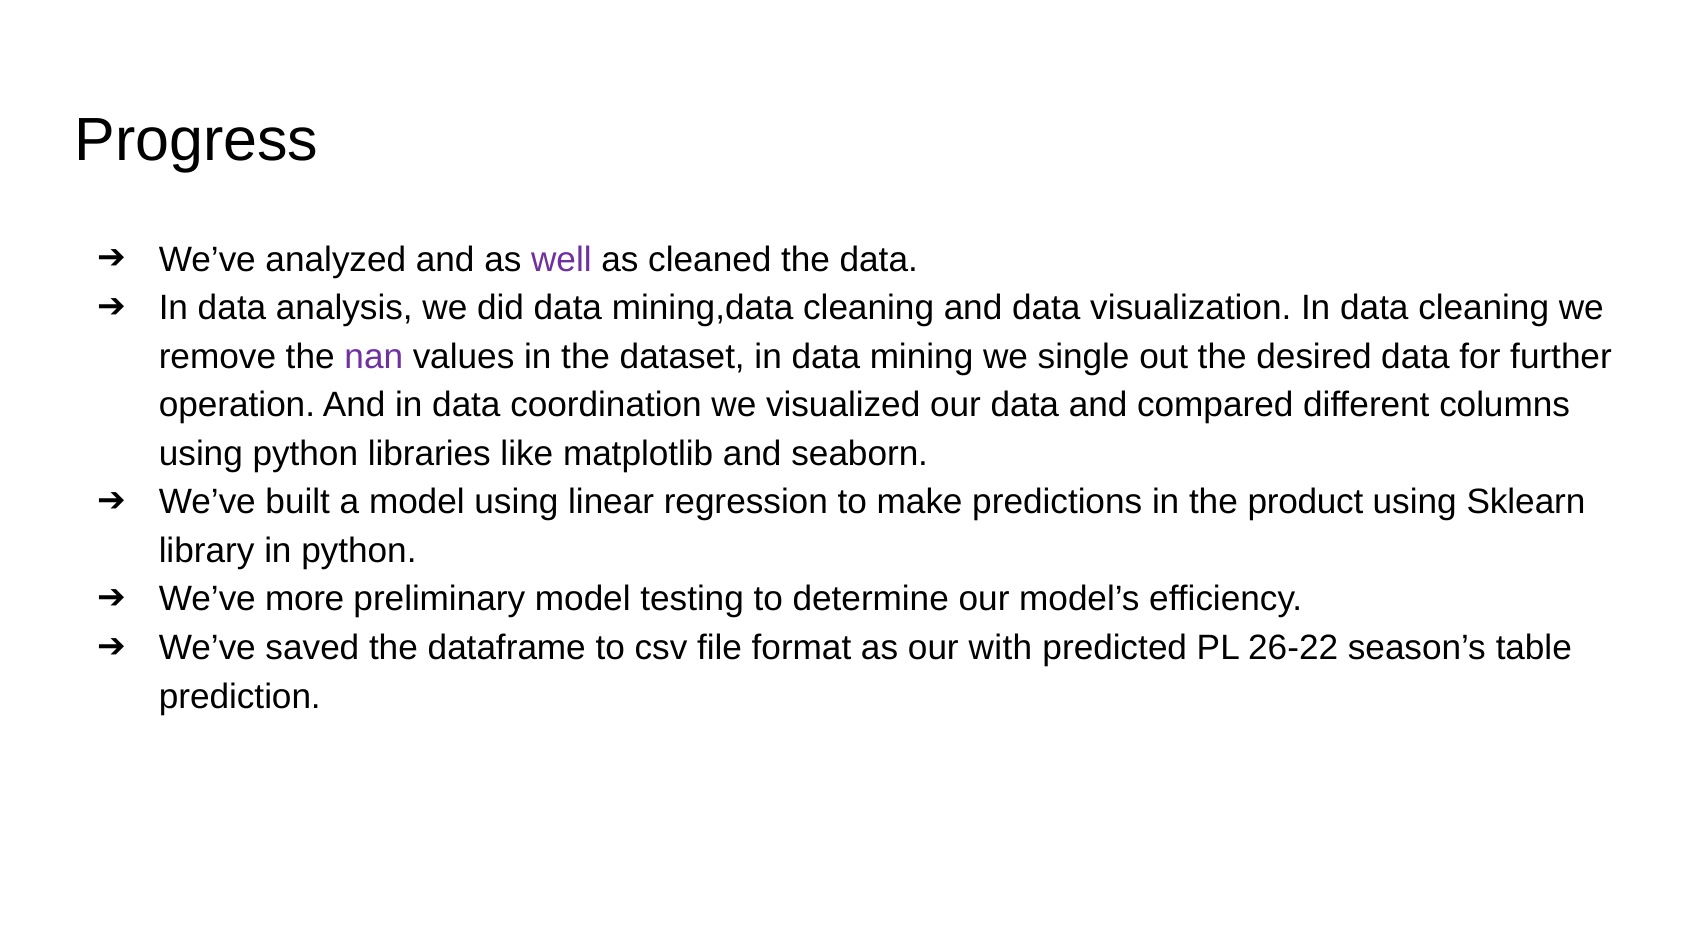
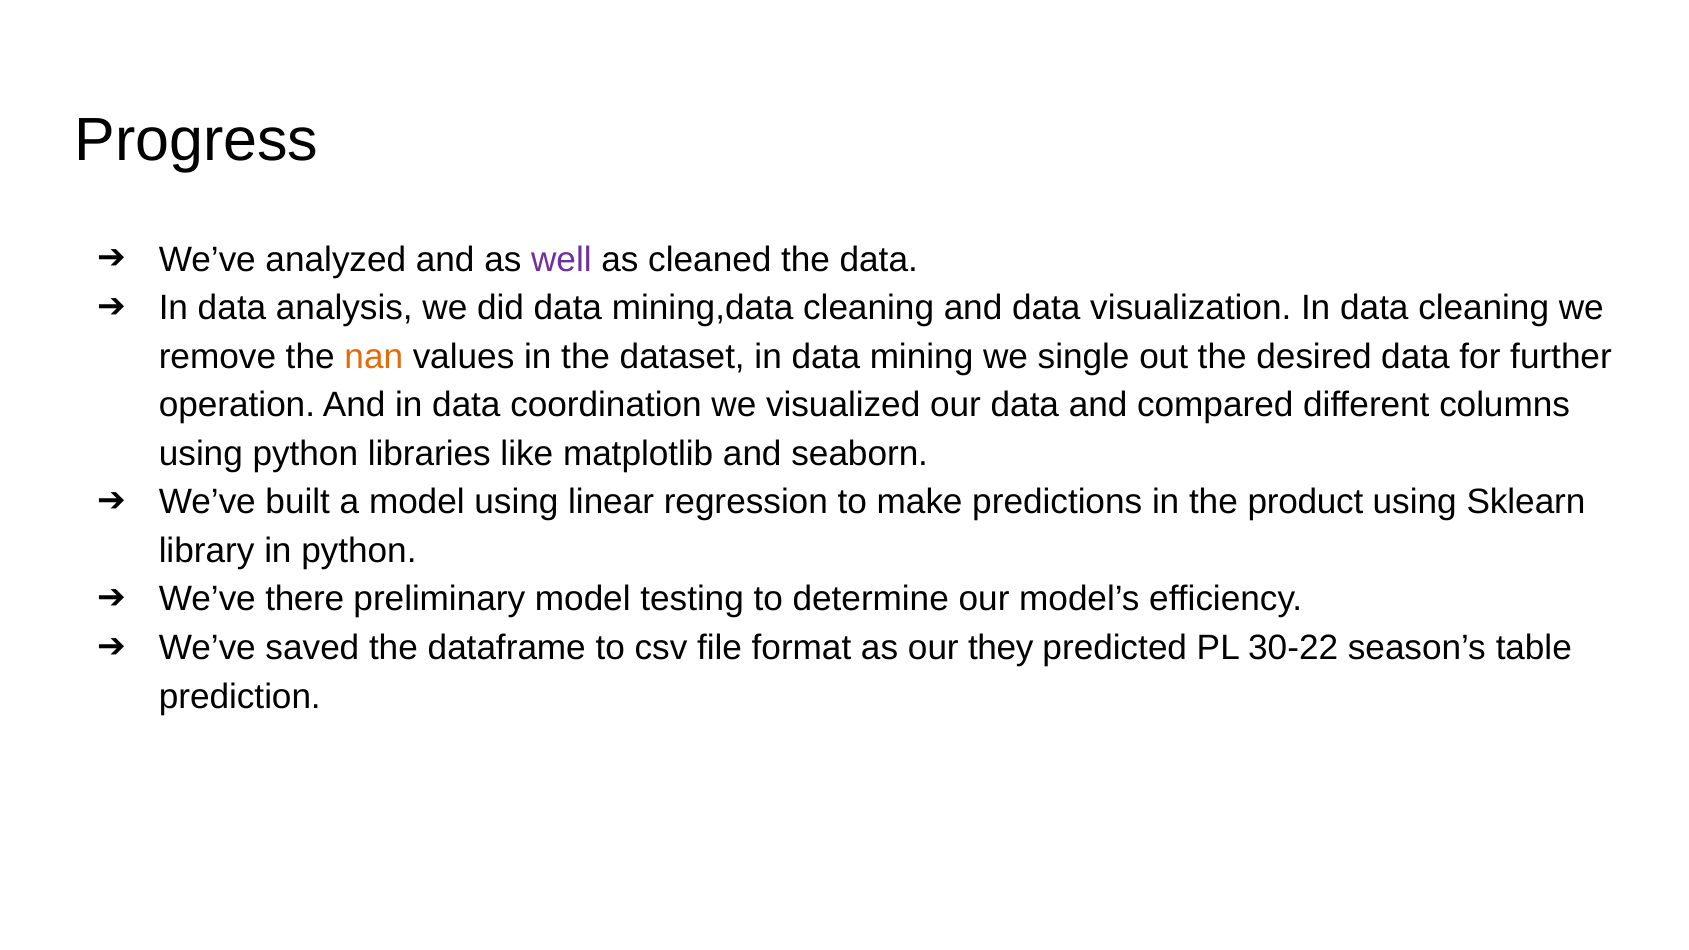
nan colour: purple -> orange (374, 357)
more: more -> there (305, 599)
with: with -> they (1001, 648)
26-22: 26-22 -> 30-22 (1293, 648)
